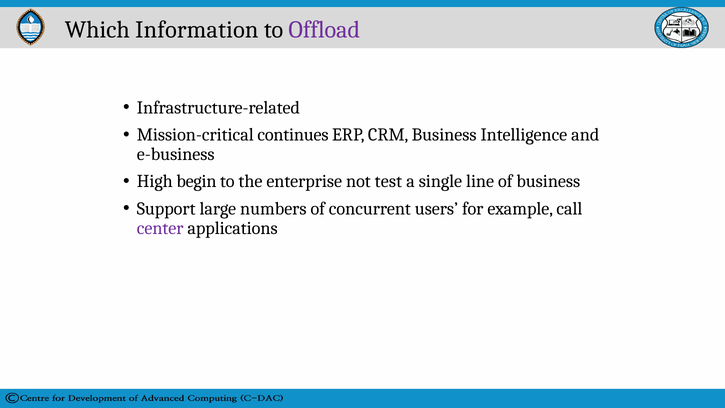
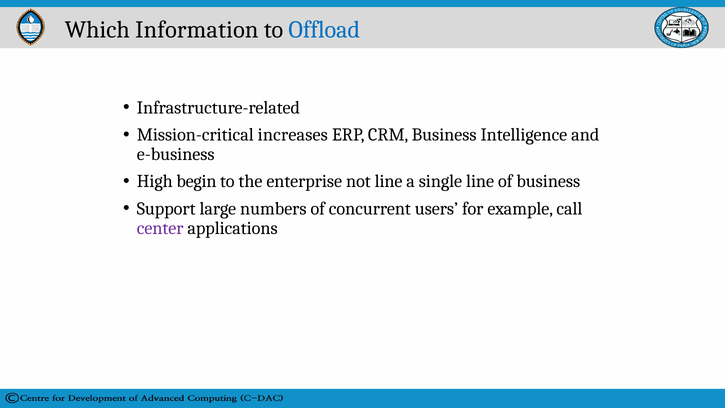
Offload colour: purple -> blue (324, 30)
continues: continues -> increases (293, 135)
not test: test -> line (389, 181)
